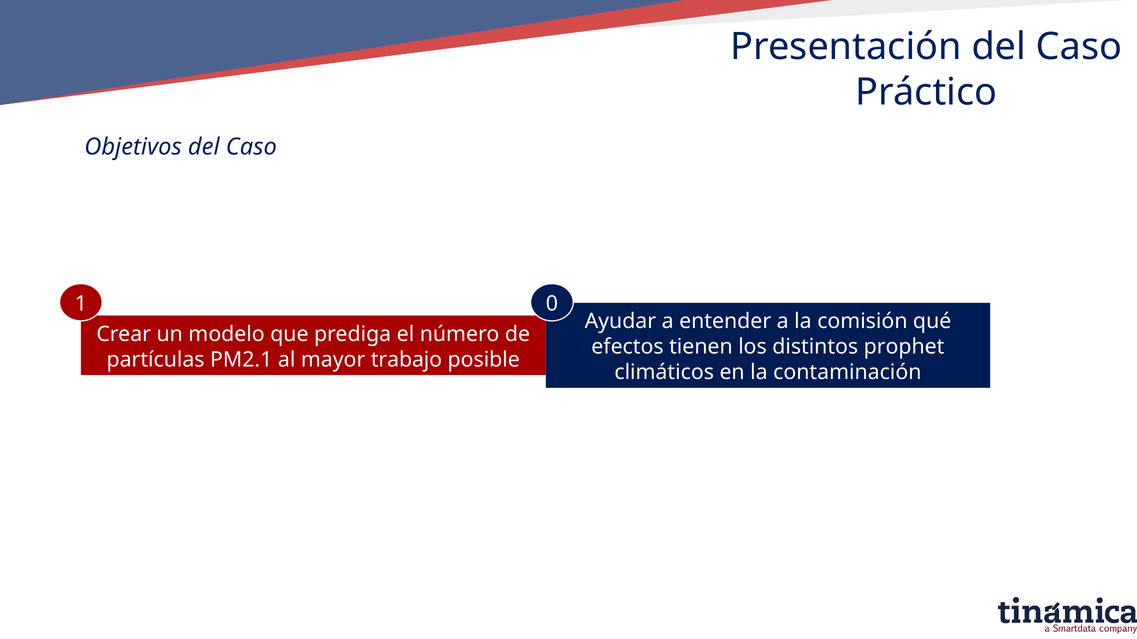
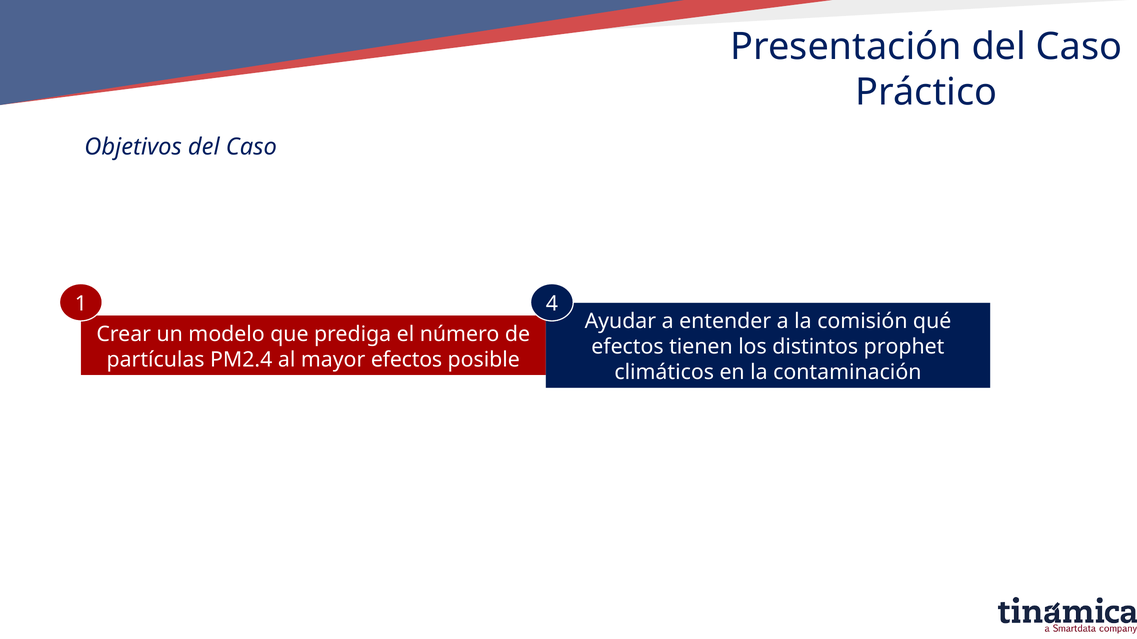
0: 0 -> 4 (552, 304)
PM2.1: PM2.1 -> PM2.4 (241, 360)
mayor trabajo: trabajo -> efectos (407, 360)
